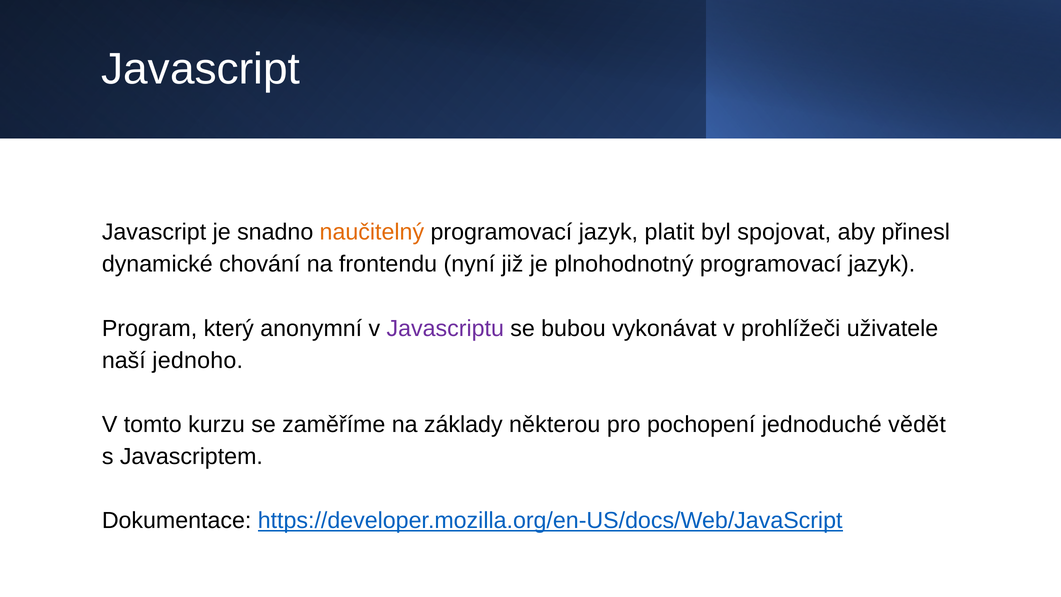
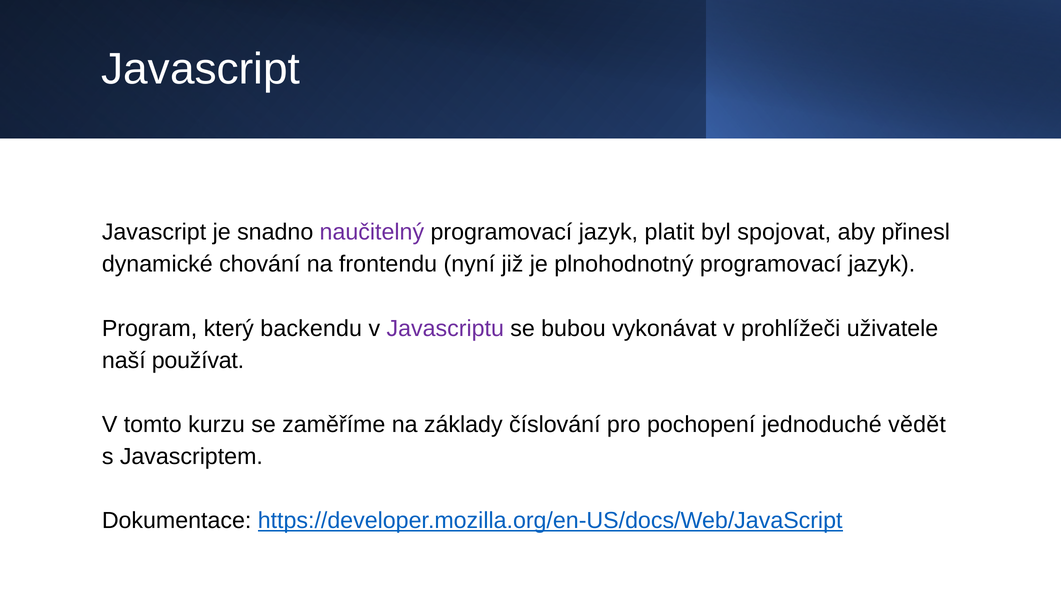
naučitelný colour: orange -> purple (372, 232)
anonymní: anonymní -> backendu (311, 328)
jednoho: jednoho -> používat (198, 360)
některou: některou -> číslování (555, 424)
